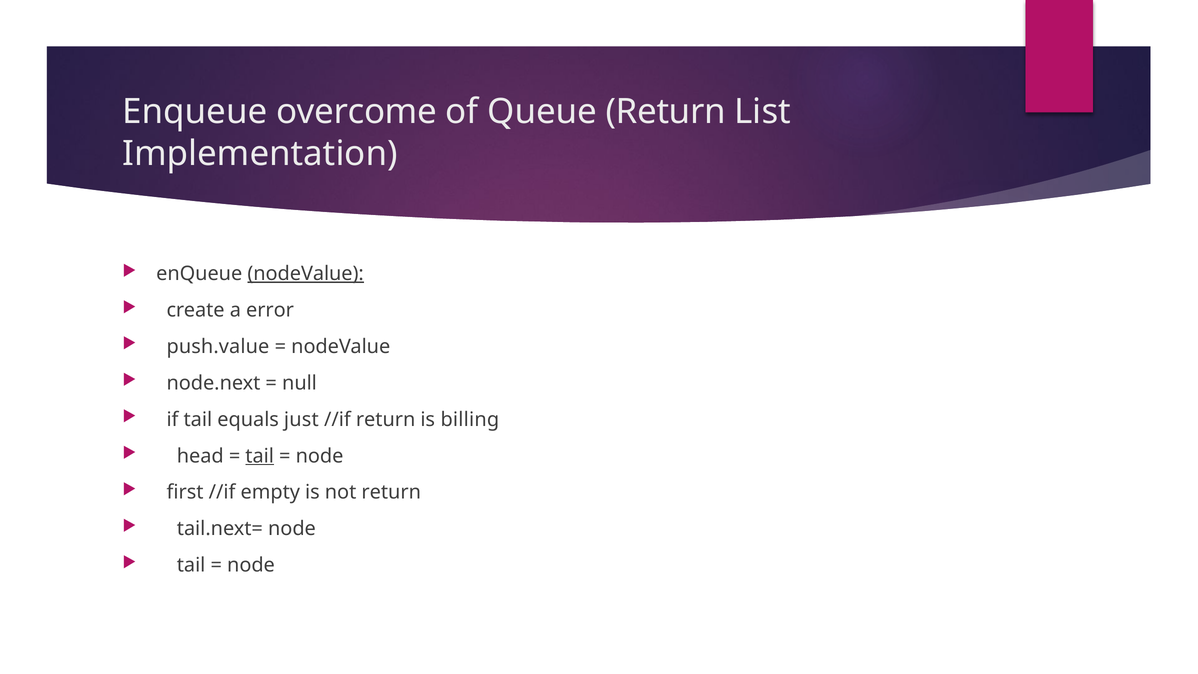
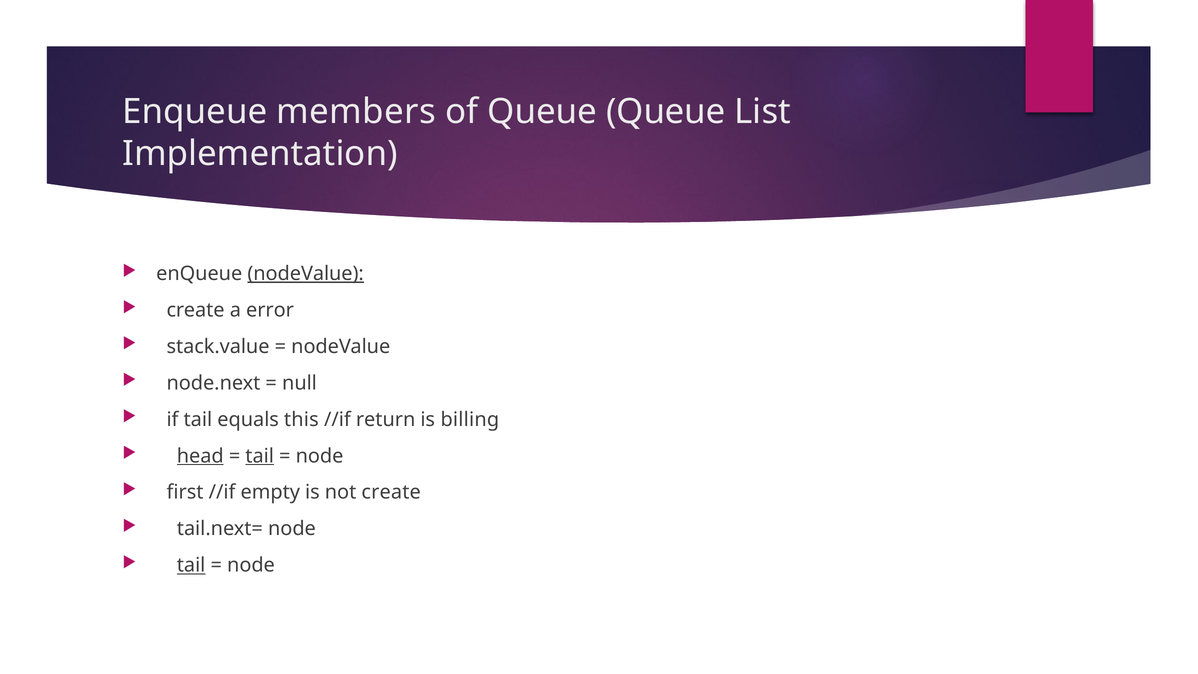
overcome: overcome -> members (356, 112)
Queue Return: Return -> Queue (666, 112)
push.value: push.value -> stack.value (218, 347)
just: just -> this (301, 419)
head underline: none -> present (200, 456)
not return: return -> create (391, 492)
tail underline: none -> present (191, 565)
